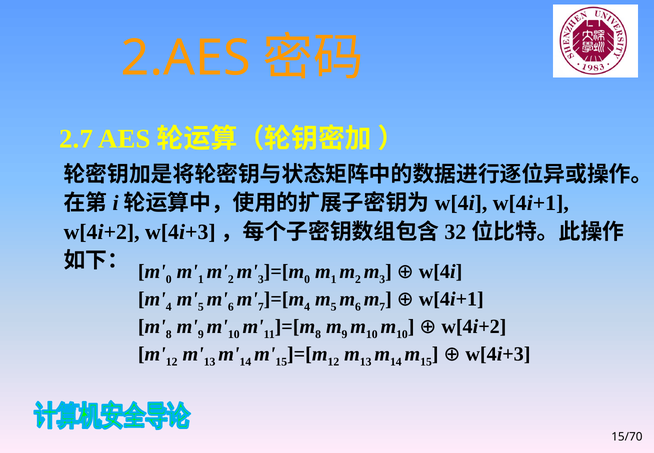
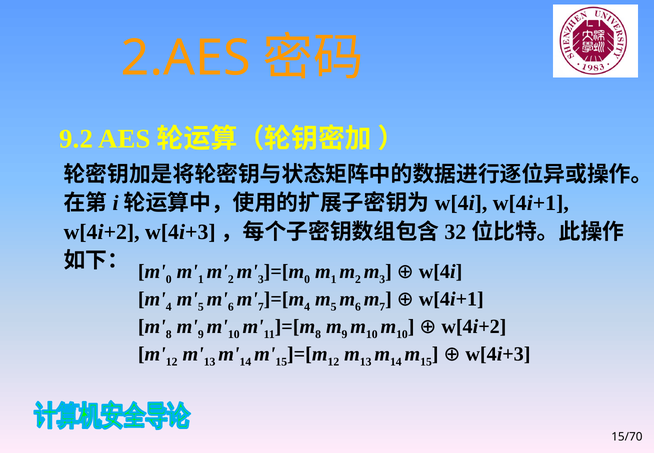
2.7: 2.7 -> 9.2 (76, 139)
